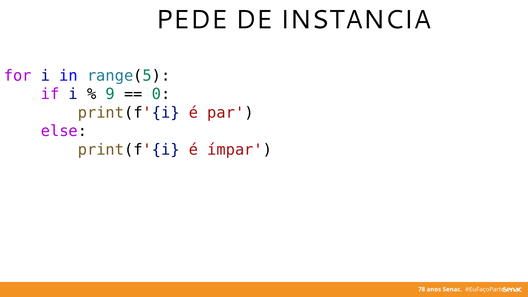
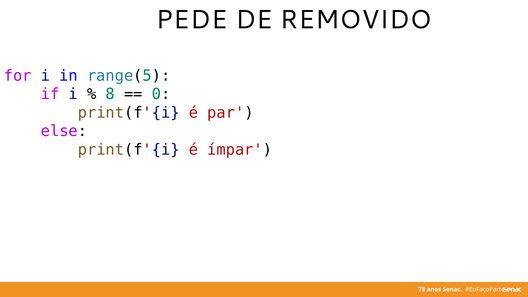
INSTANCIA: INSTANCIA -> REMOVIDO (356, 20)
9: 9 -> 8 (110, 94)
